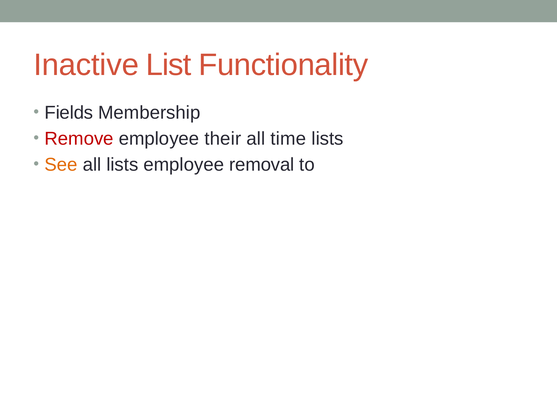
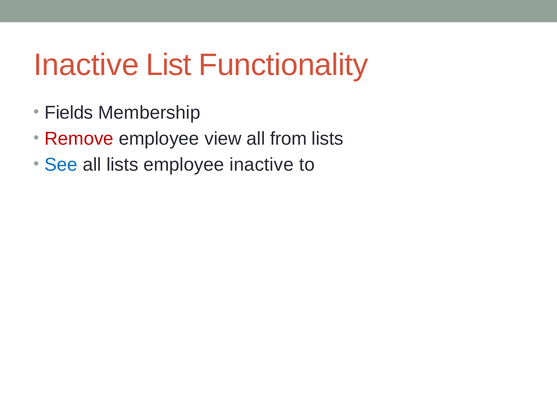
their: their -> view (223, 139)
time: time -> from (289, 139)
See colour: orange -> blue (61, 165)
employee removal: removal -> inactive (262, 165)
